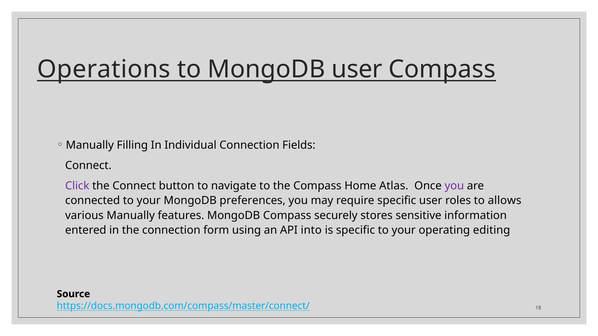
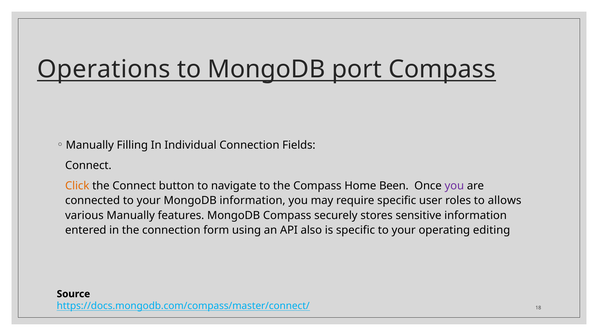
MongoDB user: user -> port (357, 69)
Click colour: purple -> orange (77, 186)
Atlas: Atlas -> Been (394, 186)
MongoDB preferences: preferences -> information (253, 201)
into: into -> also (311, 230)
